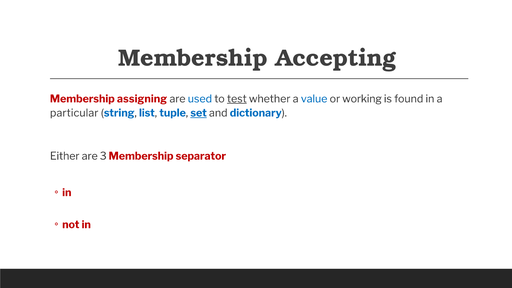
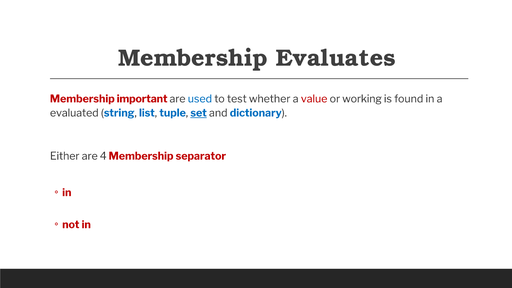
Accepting: Accepting -> Evaluates (336, 58)
assigning: assigning -> important (142, 99)
test underline: present -> none (237, 99)
value colour: blue -> red (314, 99)
particular: particular -> evaluated (74, 113)
3: 3 -> 4 (103, 156)
